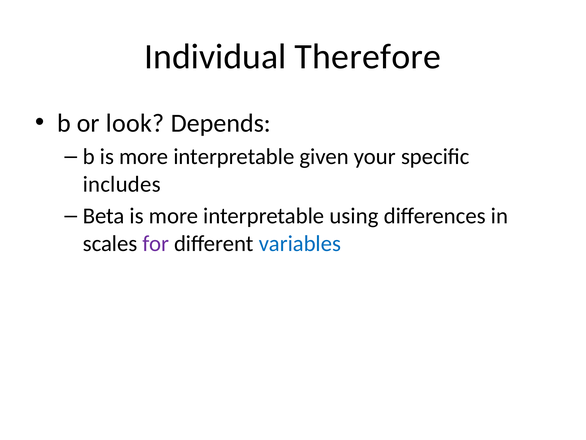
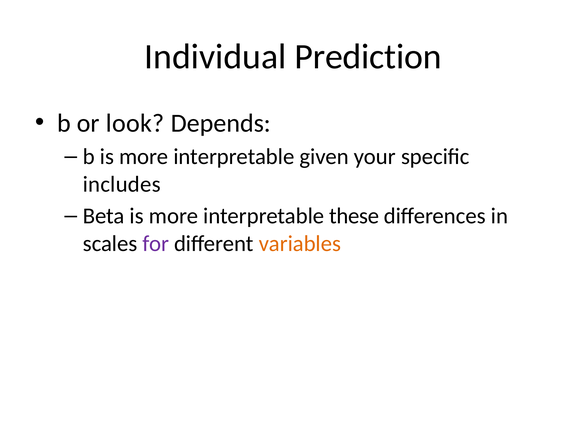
Therefore: Therefore -> Prediction (368, 57)
using: using -> these (354, 216)
variables colour: blue -> orange (300, 243)
